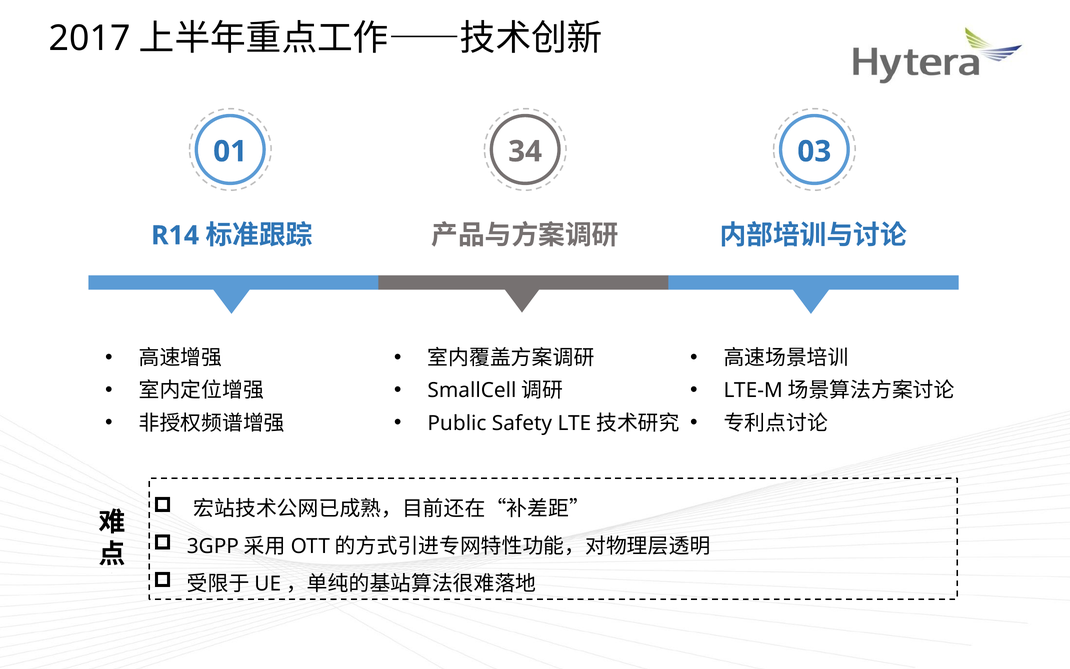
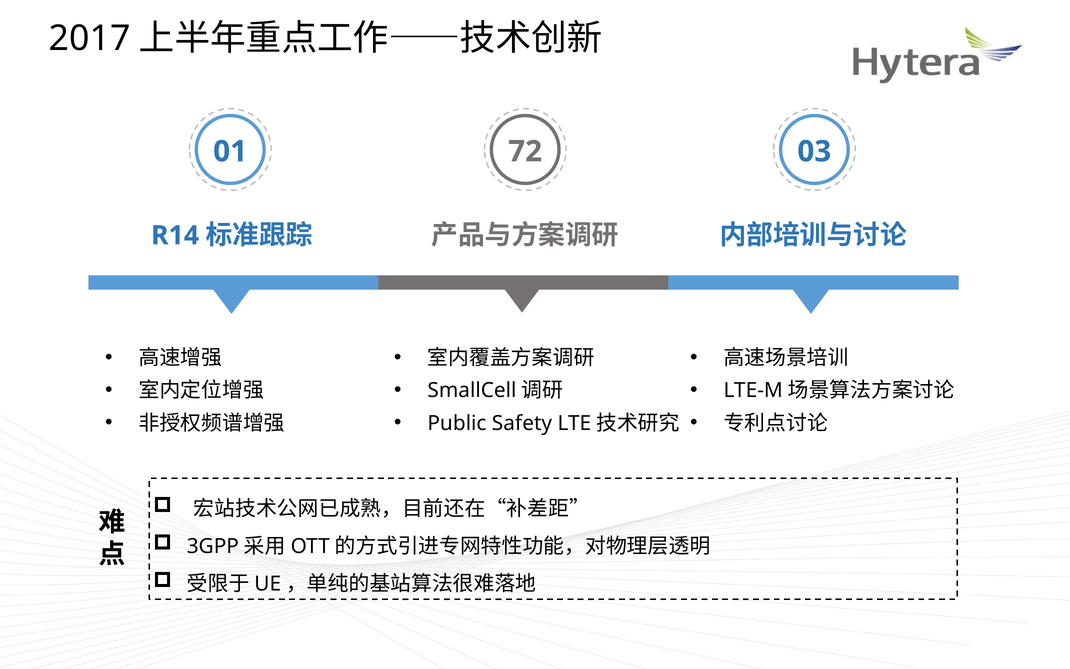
34: 34 -> 72 (525, 151)
